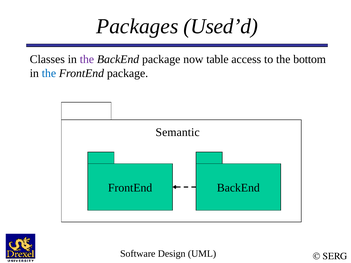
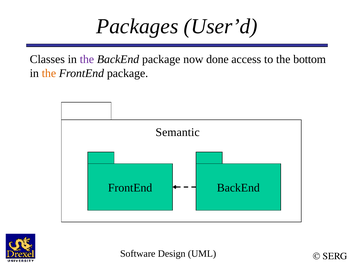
Used’d: Used’d -> User’d (221, 26)
table: table -> done (217, 59)
the colour: blue -> orange (49, 73)
